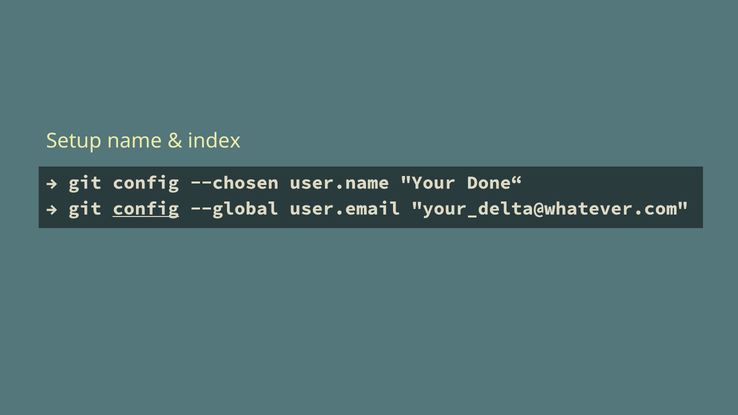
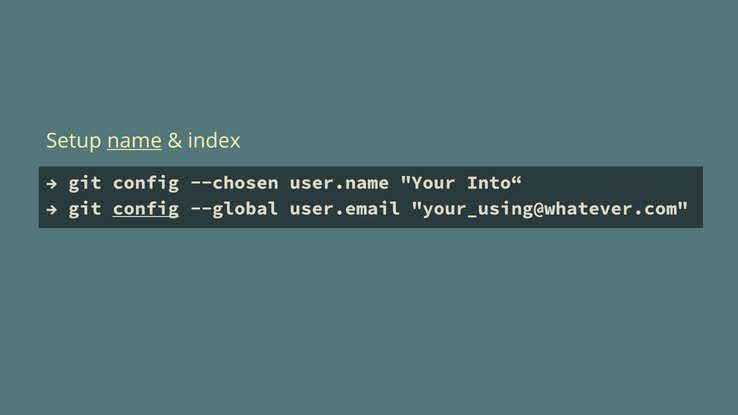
name underline: none -> present (134, 141)
Done“: Done“ -> Into“ (494, 183)
your_delta@whatever.com: your_delta@whatever.com -> your_using@whatever.com (550, 208)
